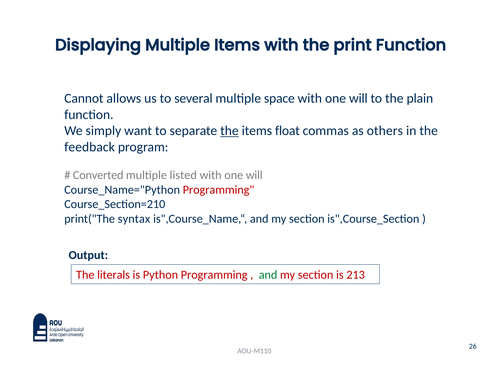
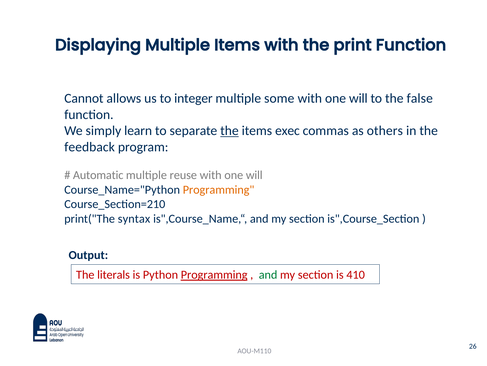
several: several -> integer (193, 98)
space: space -> some (279, 98)
plain: plain -> false (420, 98)
want: want -> learn (138, 131)
float: float -> exec (287, 131)
Converted: Converted -> Automatic (98, 175)
listed: listed -> reuse (183, 175)
Programming colour: red -> orange (219, 190)
Programming underline: none -> present (214, 275)
213: 213 -> 410 (356, 275)
